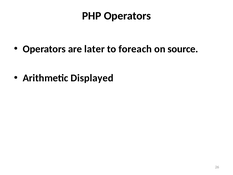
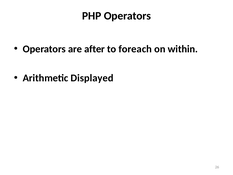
later: later -> after (95, 49)
source: source -> within (183, 49)
